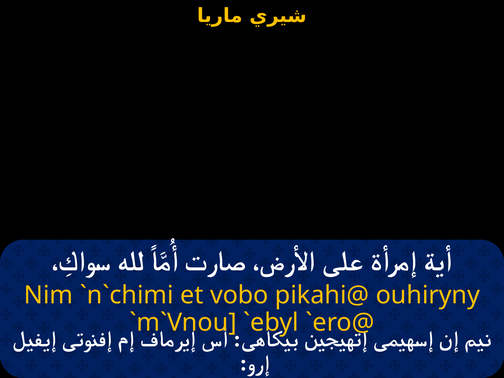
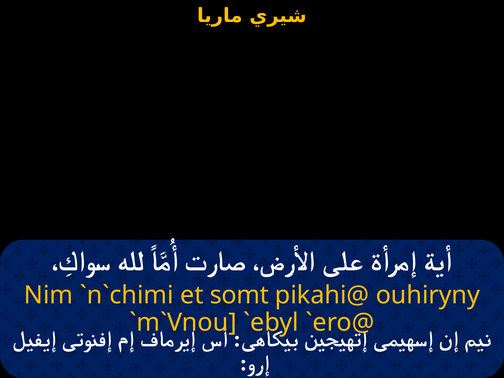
vobo: vobo -> somt (239, 295)
